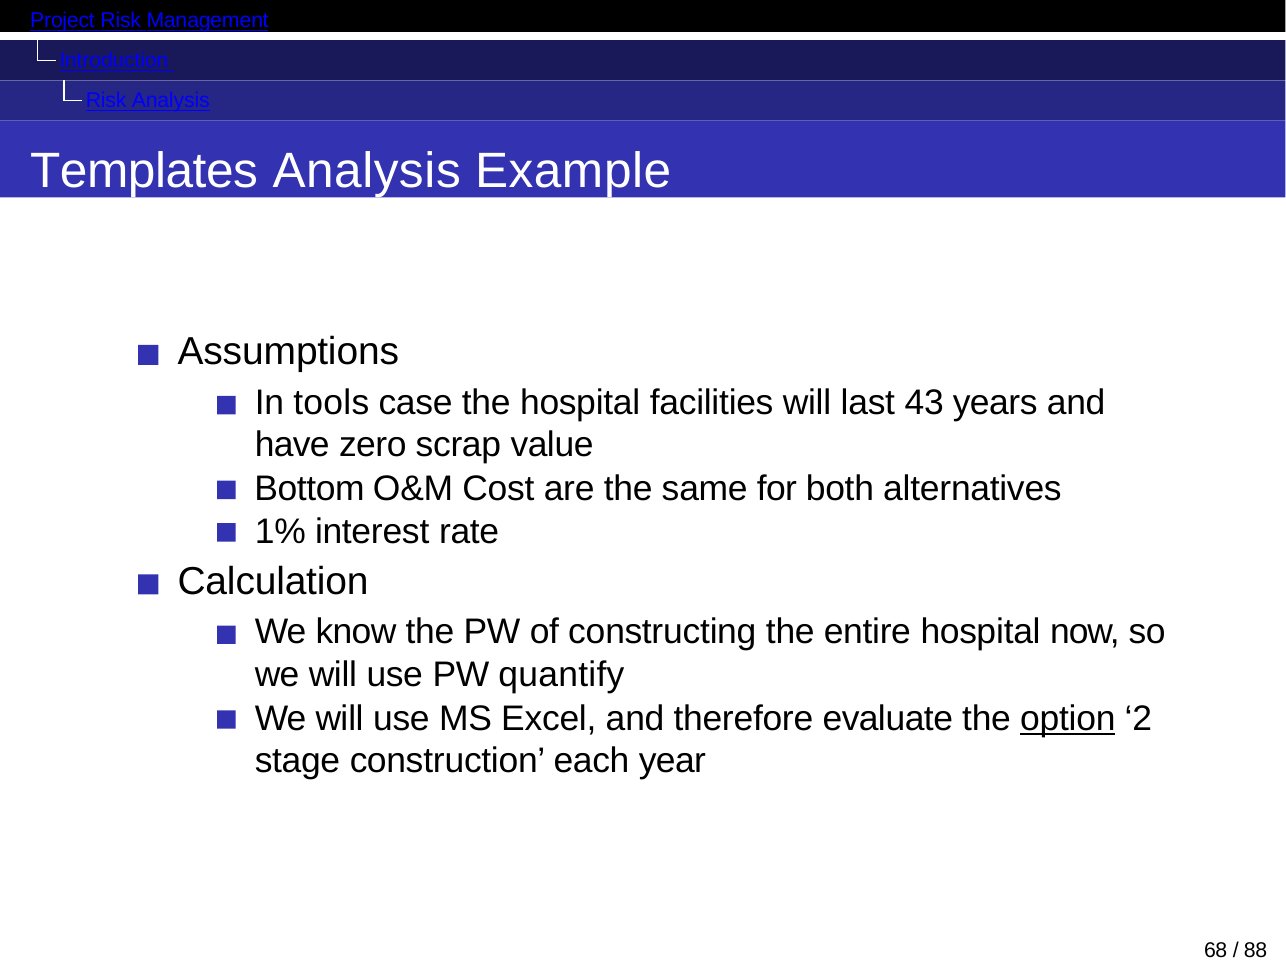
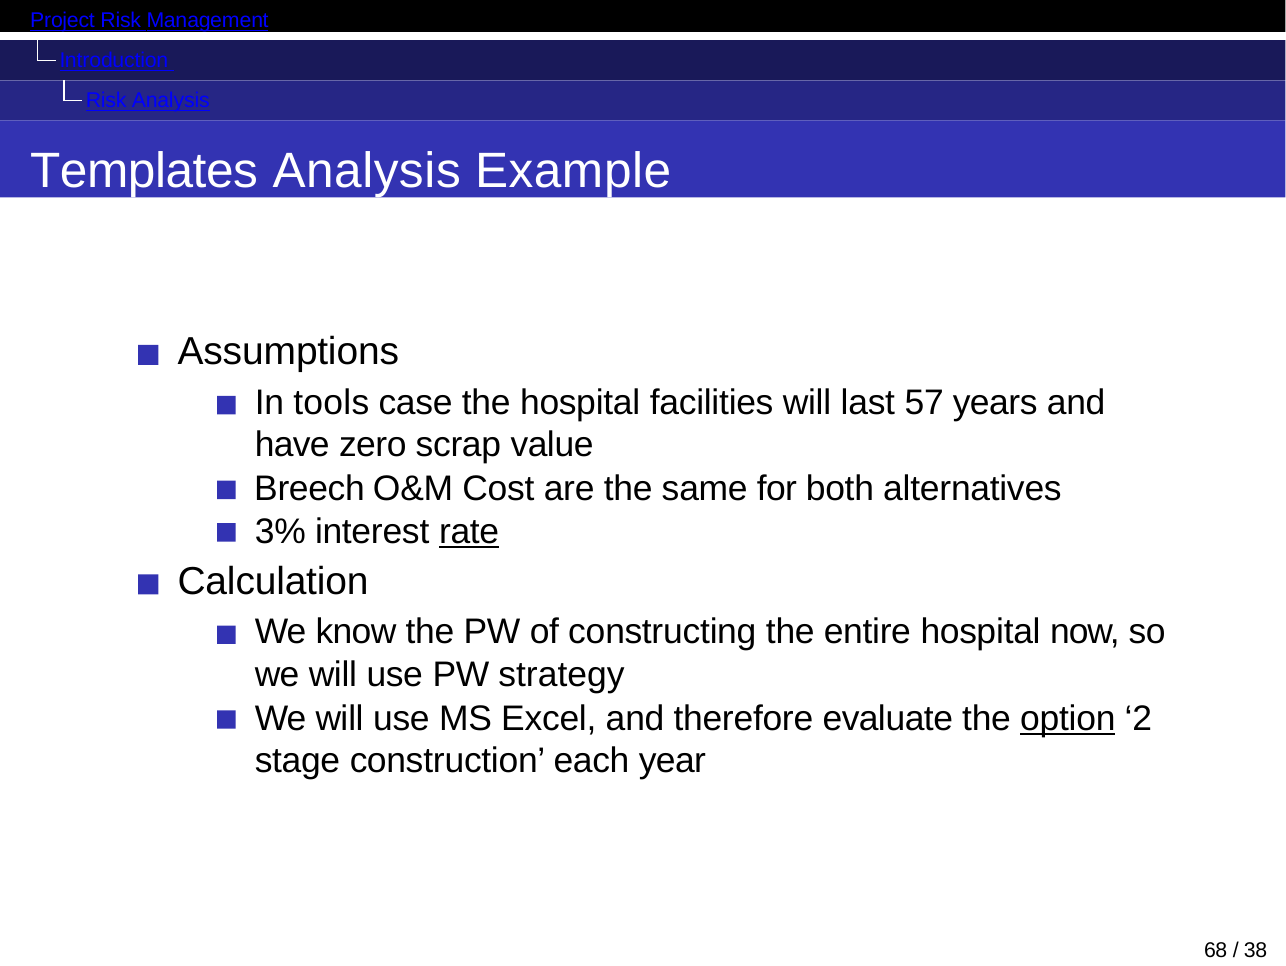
43: 43 -> 57 (924, 402)
Bottom: Bottom -> Breech (309, 489)
1%: 1% -> 3% (280, 531)
rate underline: none -> present (469, 531)
quantify: quantify -> strategy (562, 674)
88: 88 -> 38 (1256, 950)
